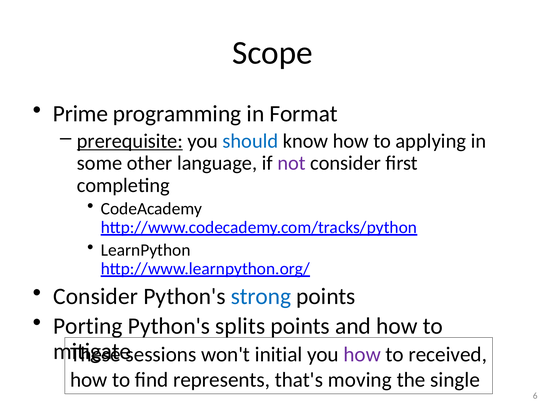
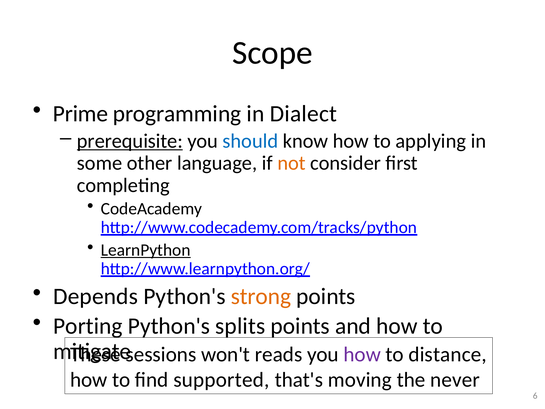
Format: Format -> Dialect (303, 114)
not colour: purple -> orange (292, 163)
LearnPython underline: none -> present (146, 250)
Consider: Consider -> Depends (96, 296)
strong colour: blue -> orange (261, 296)
initial: initial -> reads (279, 354)
received: received -> distance (448, 354)
represents: represents -> supported (221, 380)
single: single -> never (455, 380)
